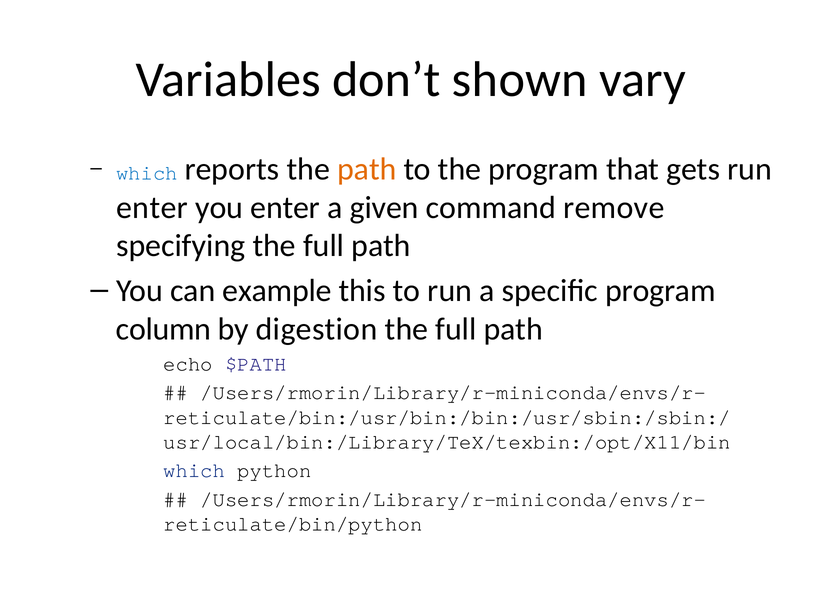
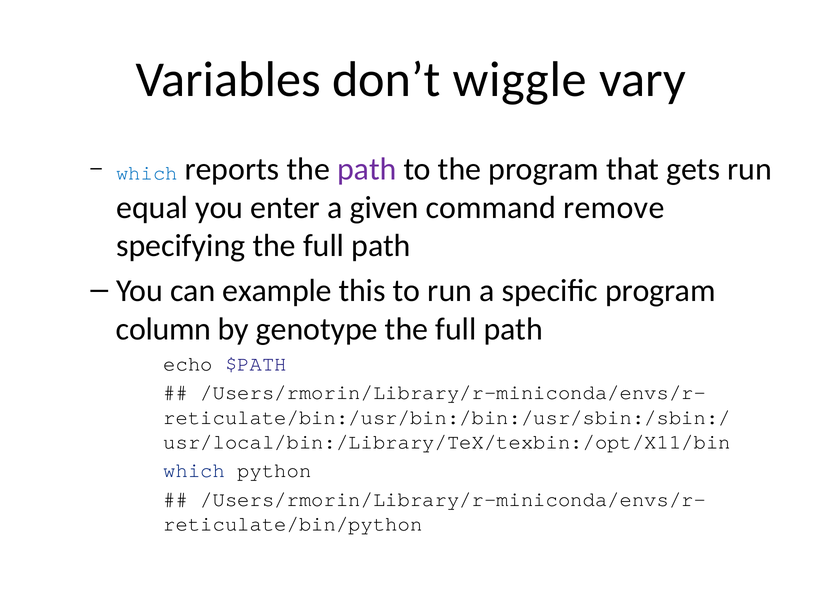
shown: shown -> wiggle (520, 80)
path colour: orange -> purple (367, 169)
enter: enter -> equal (152, 208)
digestion: digestion -> genotype (317, 329)
